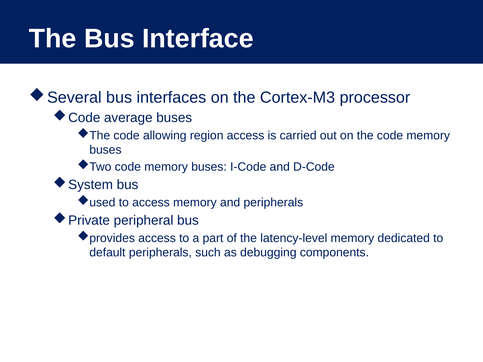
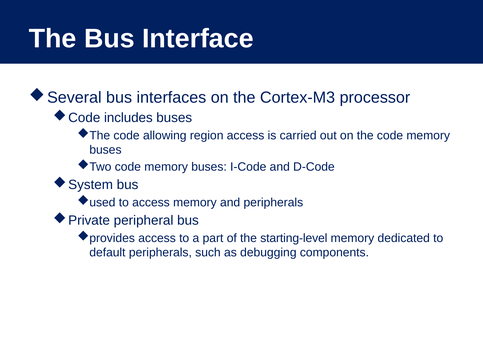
average: average -> includes (128, 118)
latency-level: latency-level -> starting-level (294, 238)
